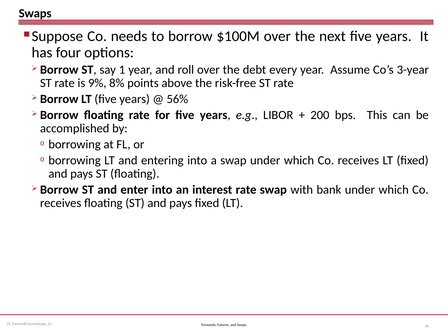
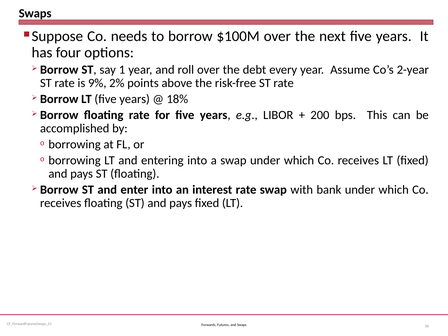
3-year: 3-year -> 2-year (413, 70)
8%: 8% -> 2% (117, 83)
56%: 56% -> 18% (177, 99)
